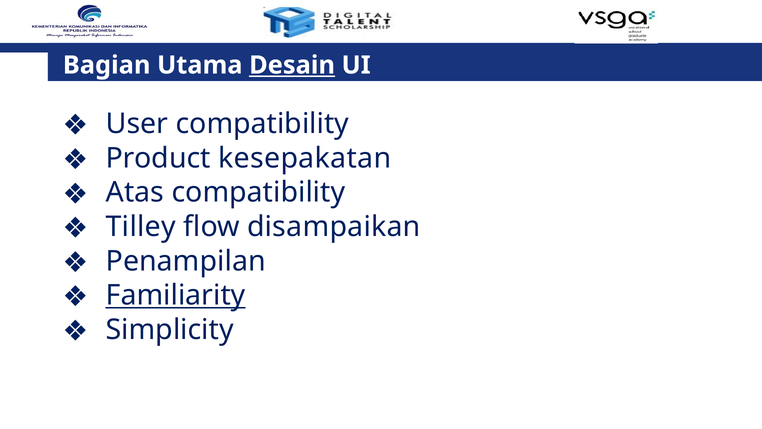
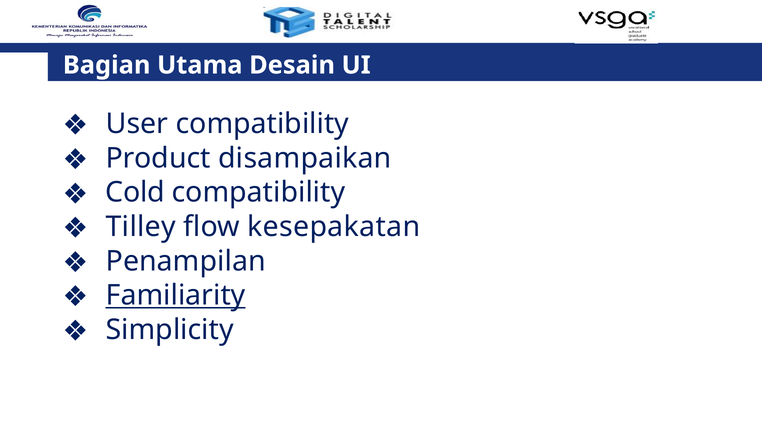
Desain underline: present -> none (292, 65)
kesepakatan: kesepakatan -> disampaikan (305, 158)
Atas: Atas -> Cold (135, 192)
disampaikan: disampaikan -> kesepakatan (334, 227)
